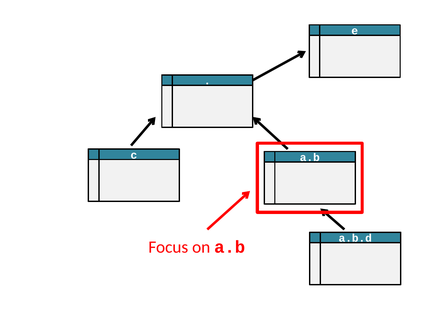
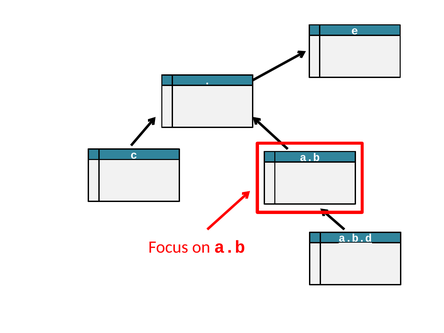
a.b.d underline: none -> present (355, 238)
